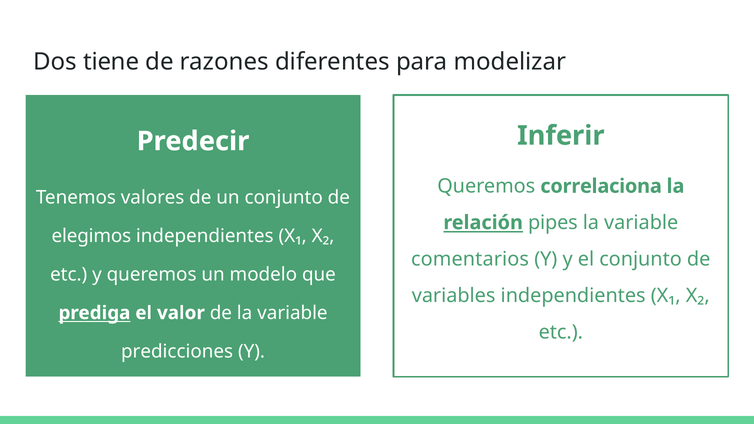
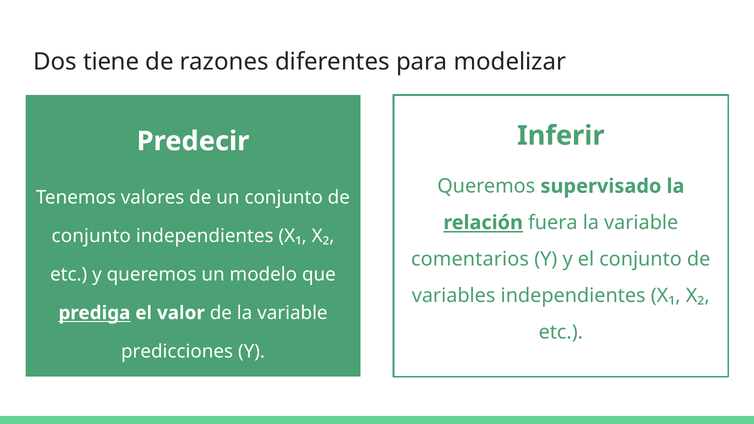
correlaciona: correlaciona -> supervisado (601, 186)
pipes: pipes -> fuera (553, 223)
elegimos: elegimos -> conjunto (91, 236)
